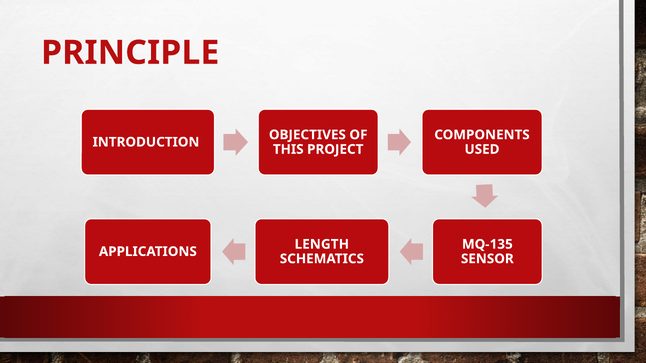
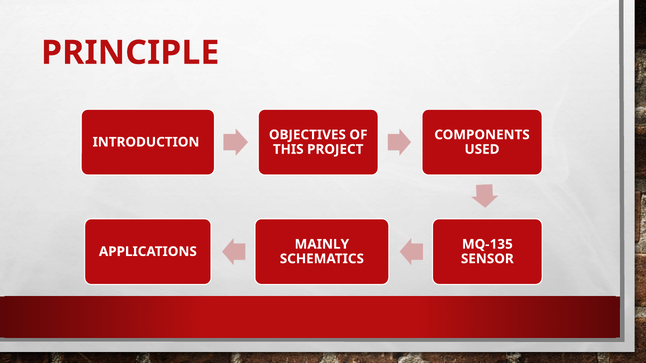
LENGTH: LENGTH -> MAINLY (322, 245)
